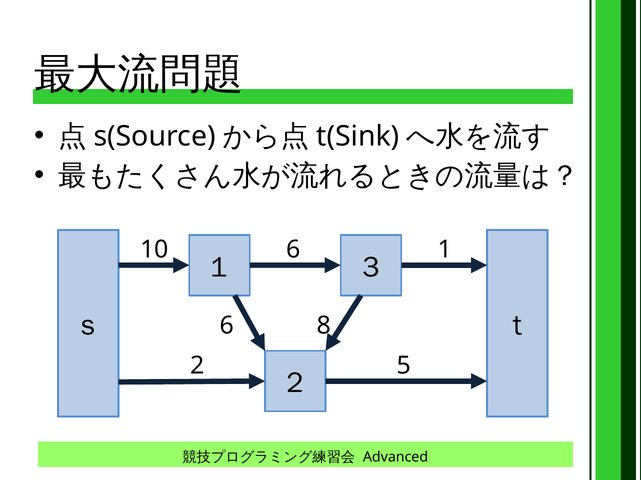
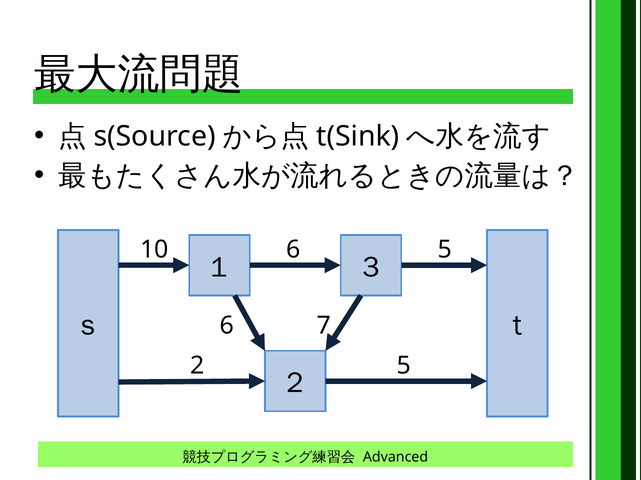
6 1: 1 -> 5 (445, 250)
8: 8 -> 7 (324, 326)
